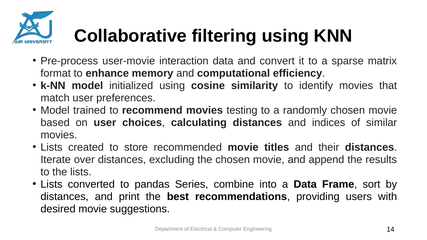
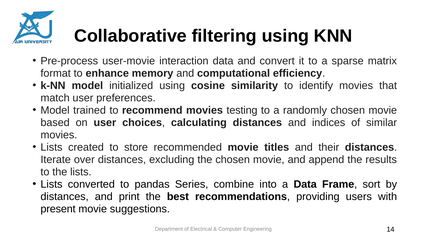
desired: desired -> present (58, 209)
